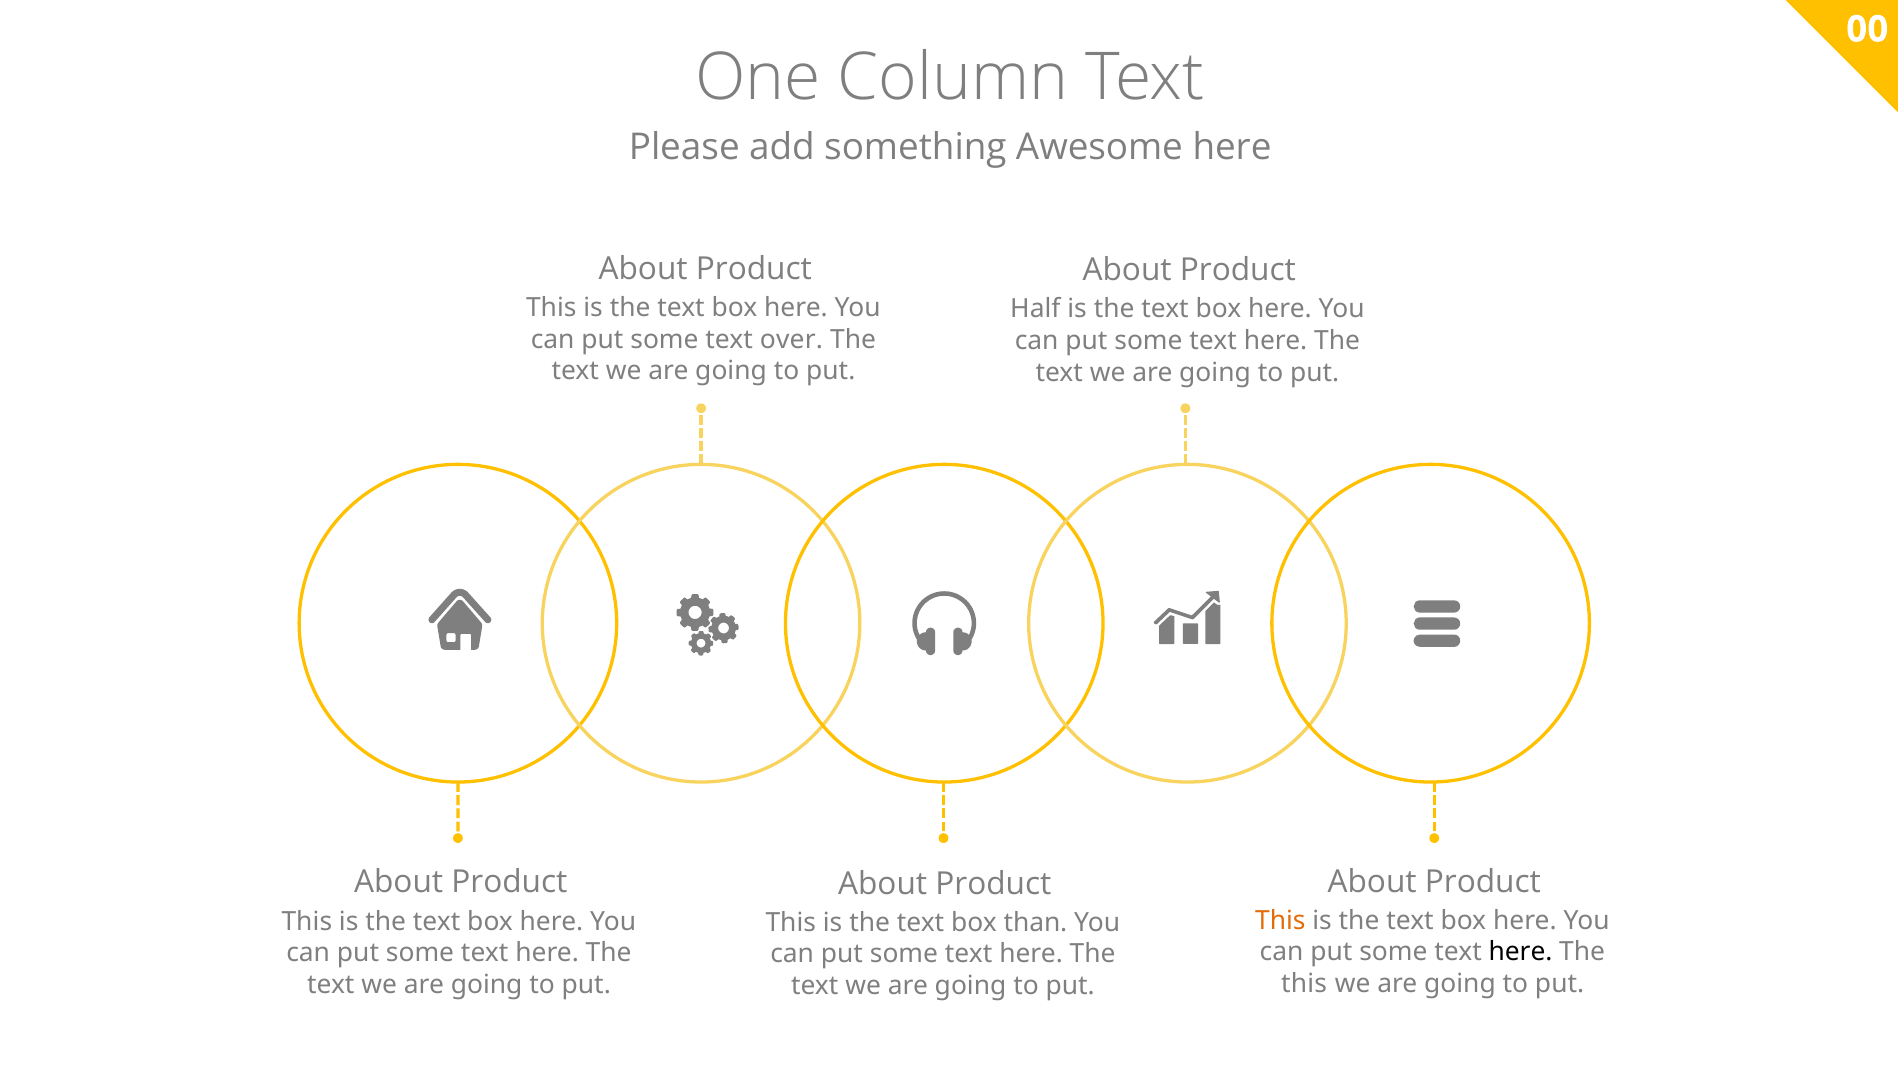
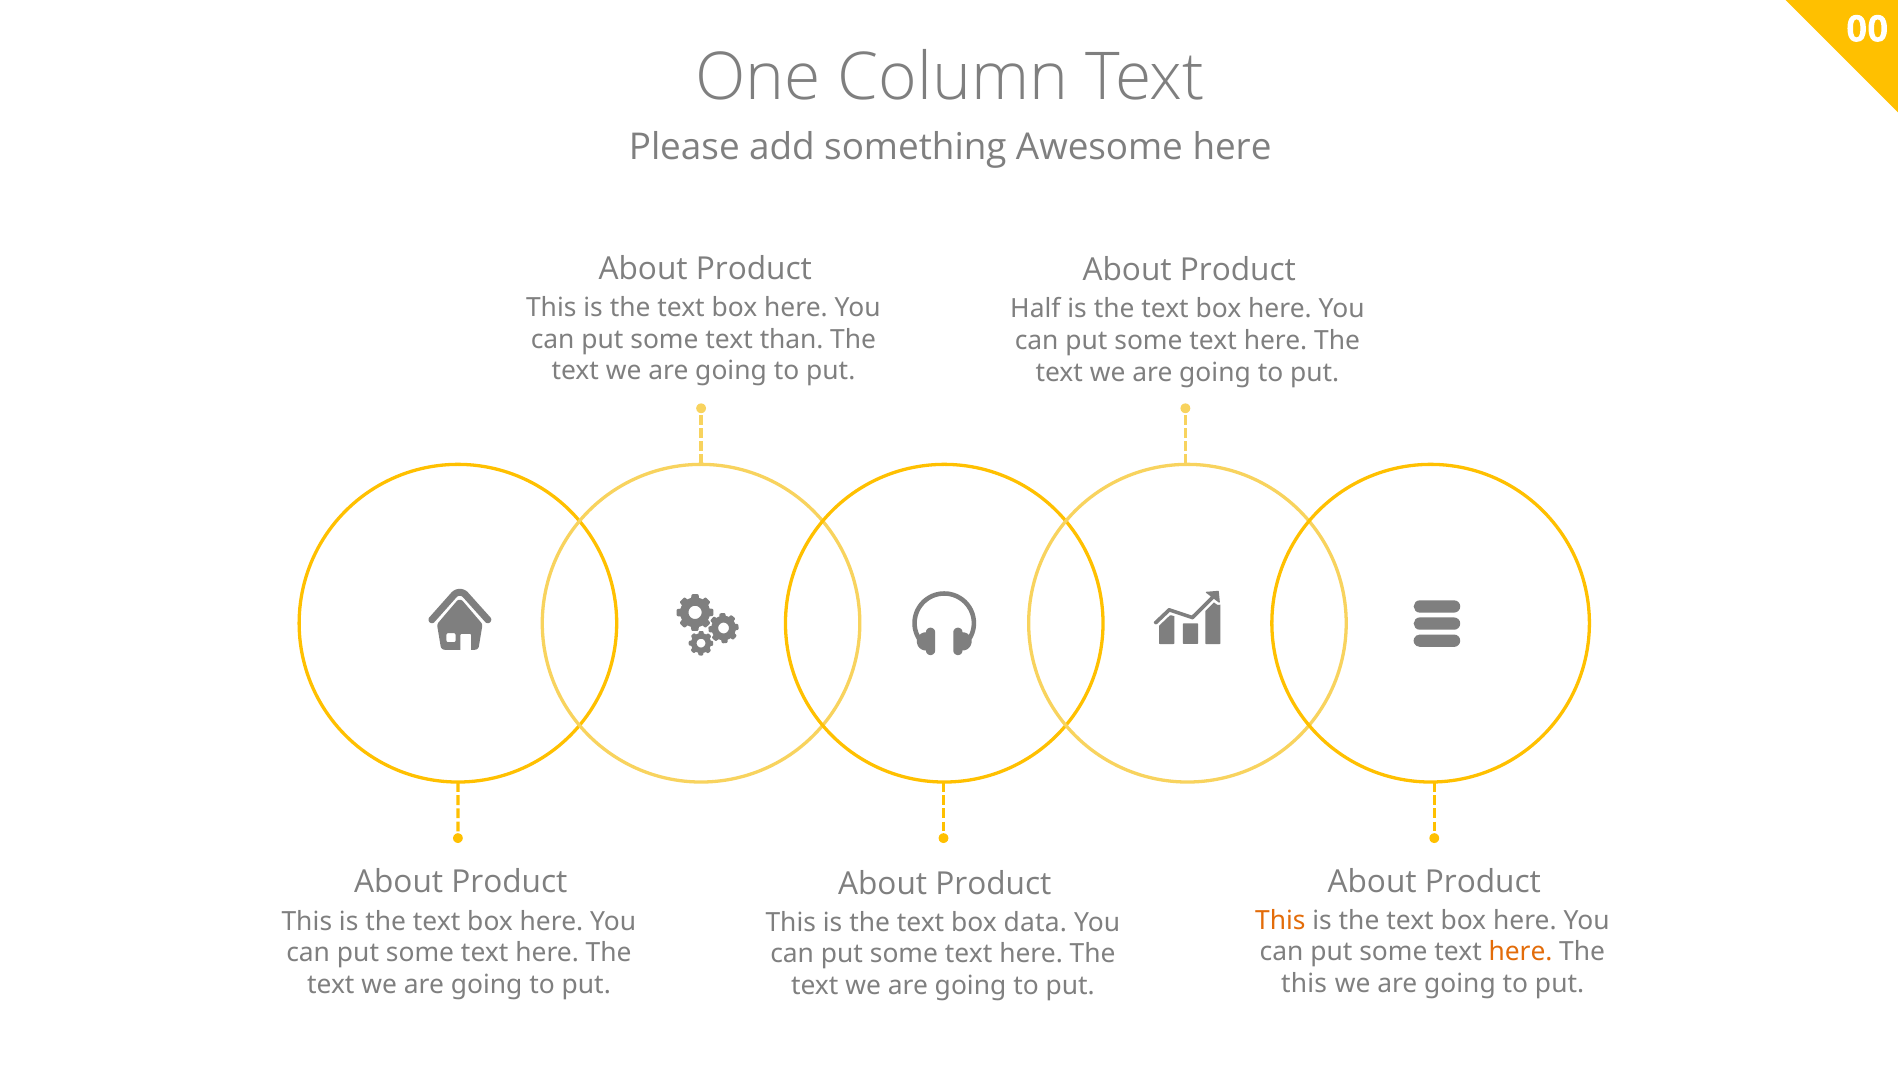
over: over -> than (792, 339)
than: than -> data (1035, 922)
here colour: black -> orange (1521, 952)
